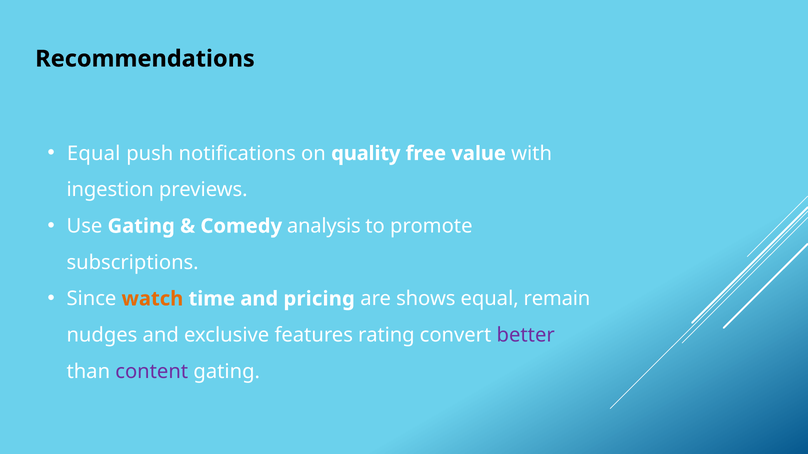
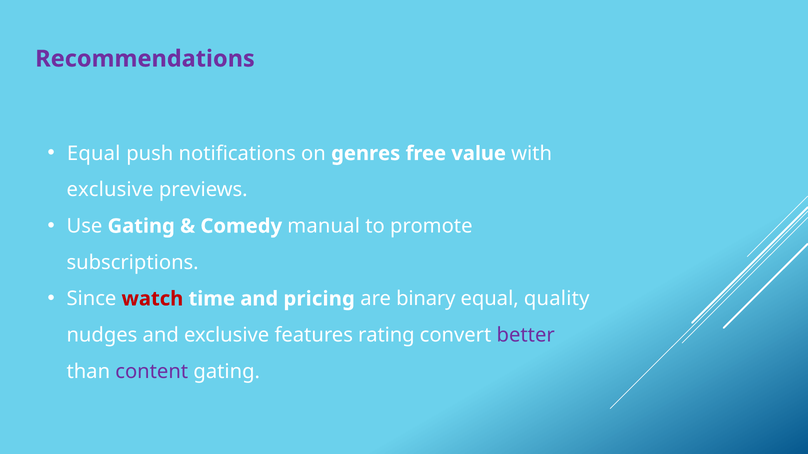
Recommendations colour: black -> purple (145, 59)
quality: quality -> genres (366, 154)
ingestion: ingestion -> exclusive (110, 190)
analysis: analysis -> manual (324, 226)
watch colour: orange -> red (152, 299)
shows: shows -> binary (426, 299)
remain: remain -> quality (557, 299)
